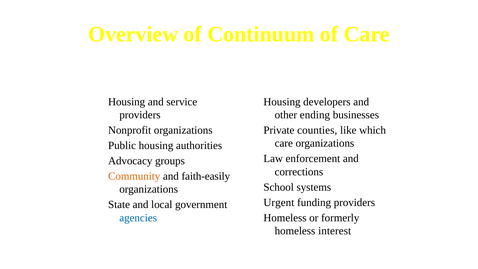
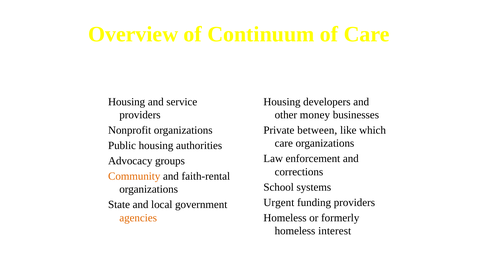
ending: ending -> money (315, 115)
counties: counties -> between (317, 130)
faith-easily: faith-easily -> faith-rental (206, 176)
agencies colour: blue -> orange (138, 218)
